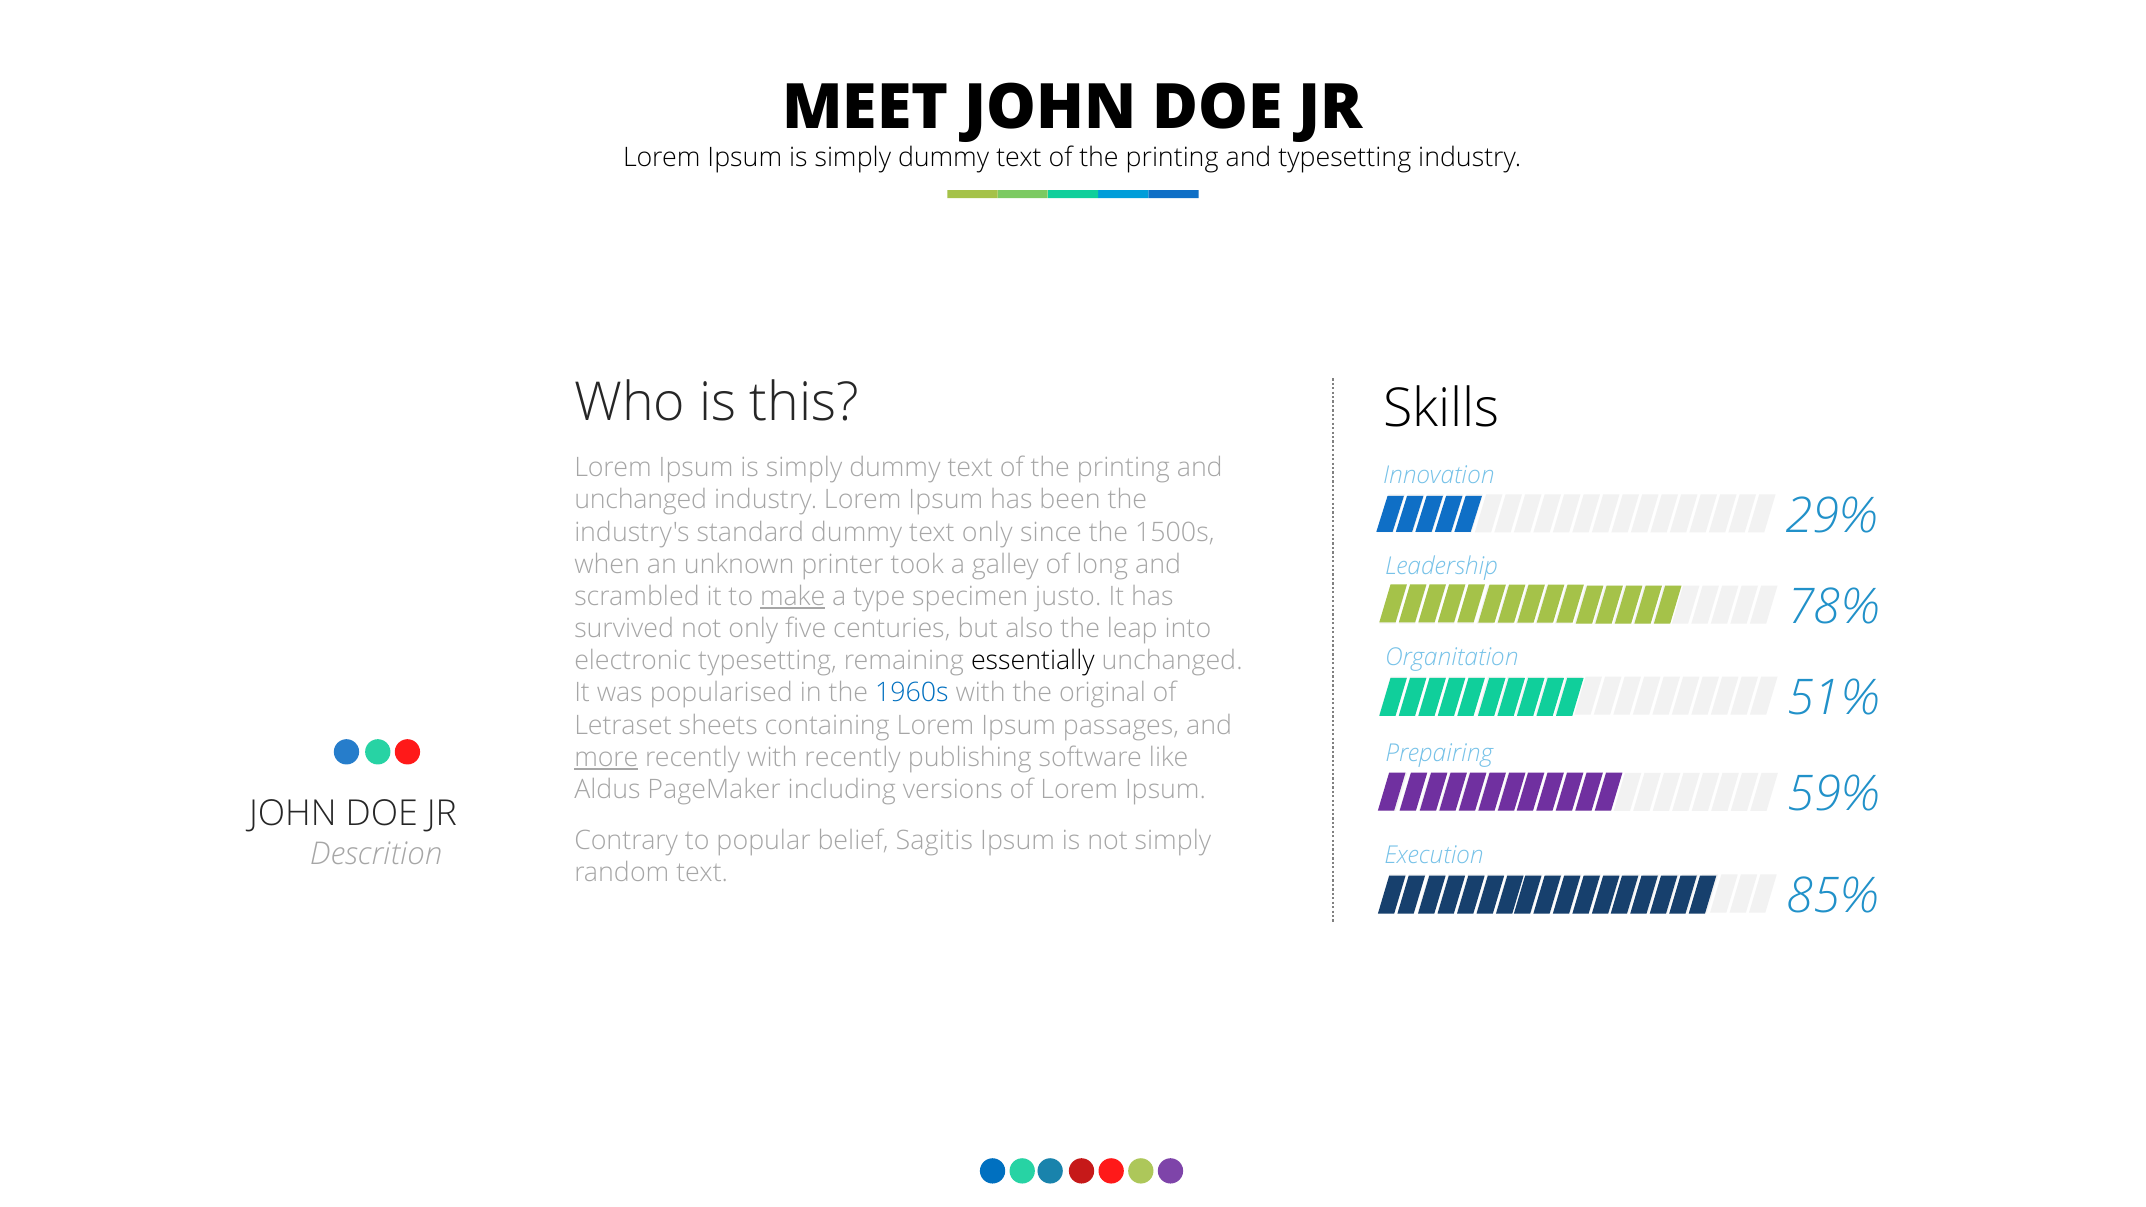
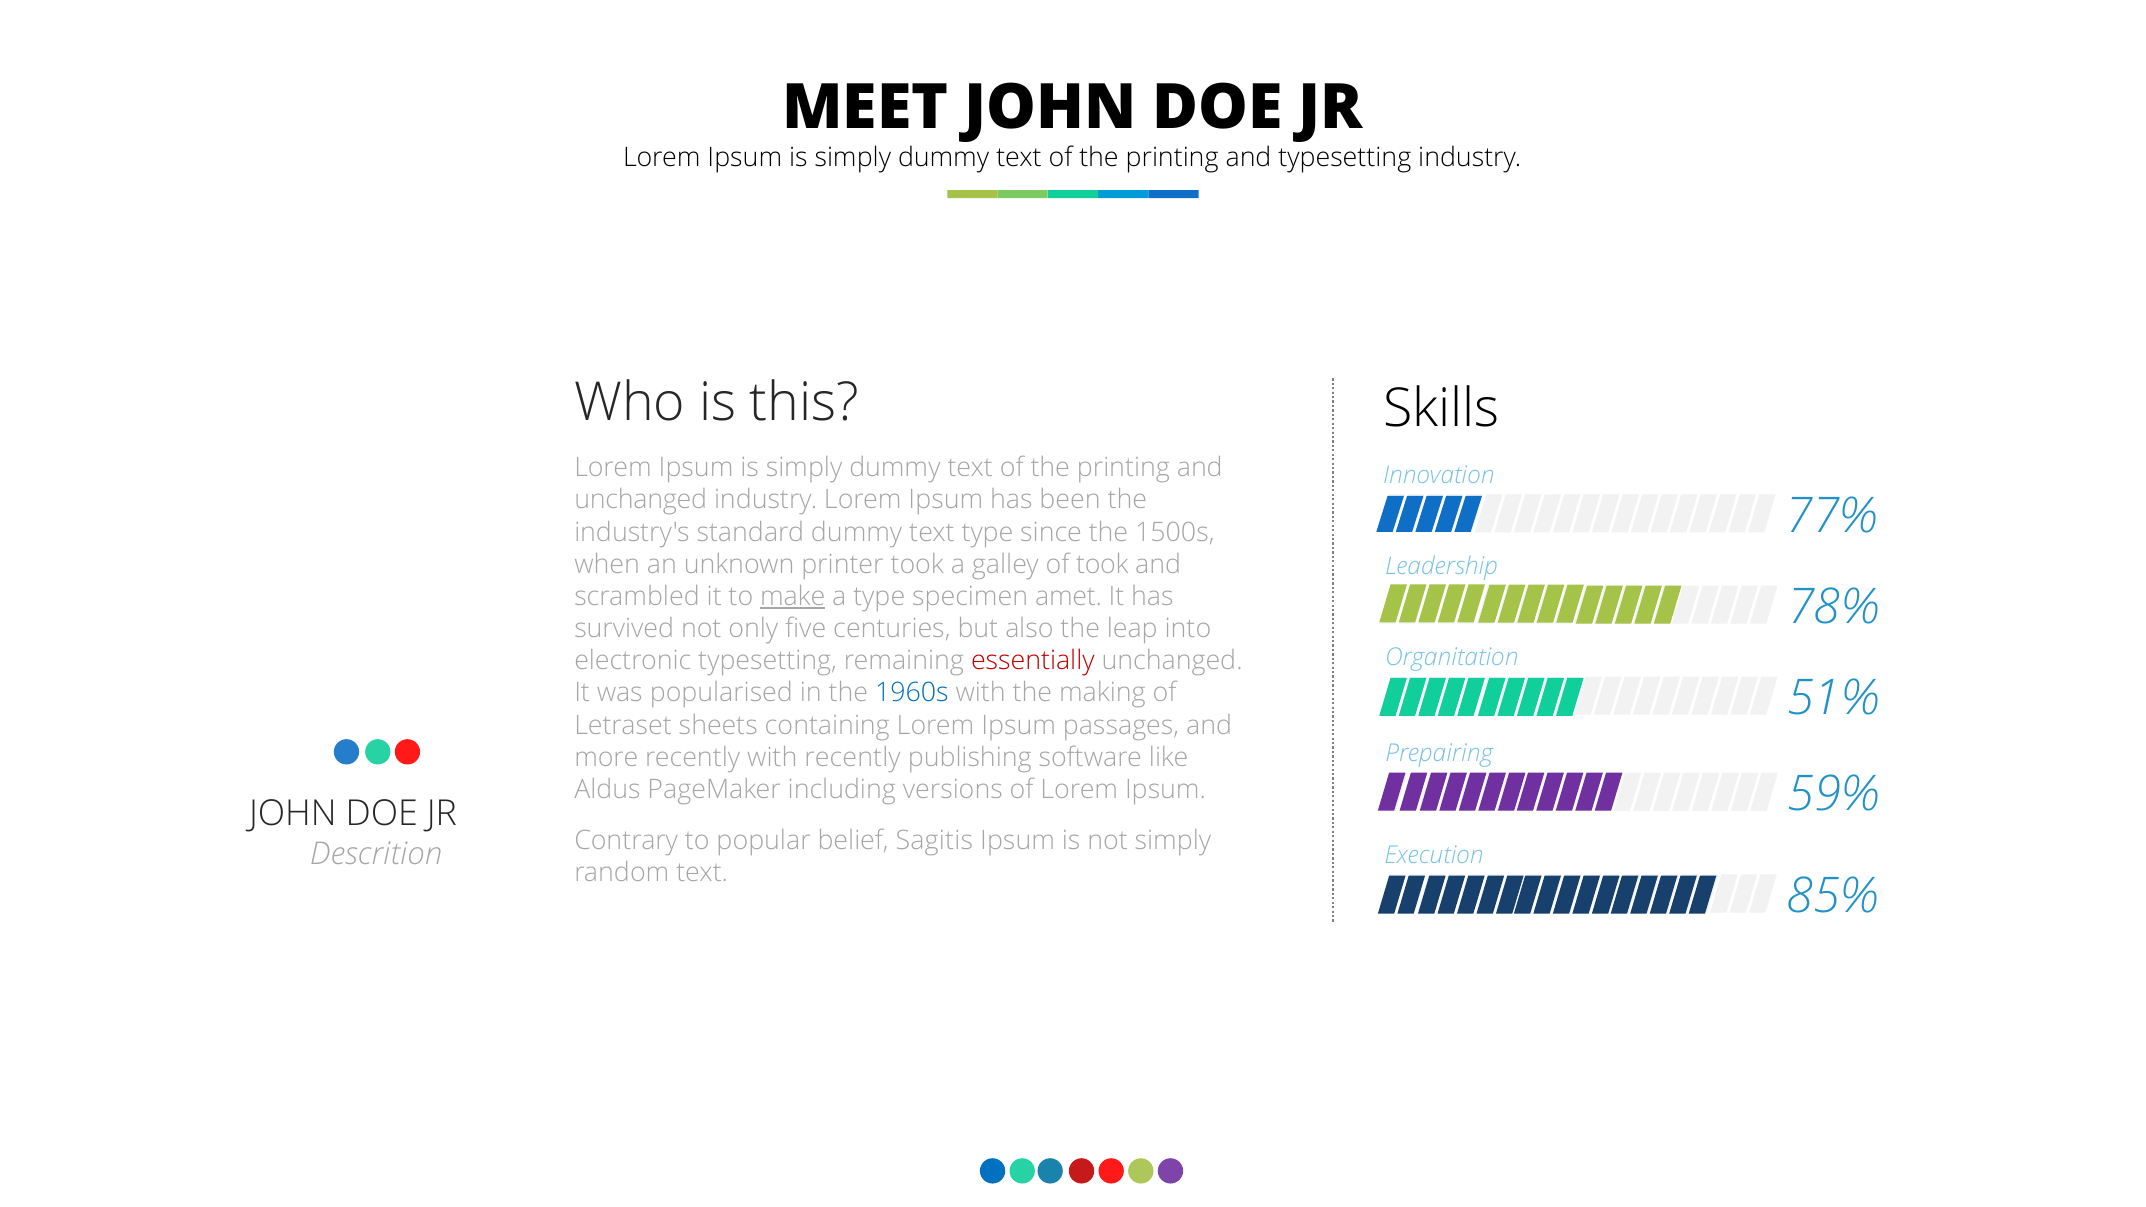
29%: 29% -> 77% (1831, 516)
text only: only -> type (987, 532)
of long: long -> took (1102, 564)
justo: justo -> amet (1069, 597)
essentially colour: black -> red (1033, 661)
original: original -> making (1102, 693)
more underline: present -> none (606, 758)
